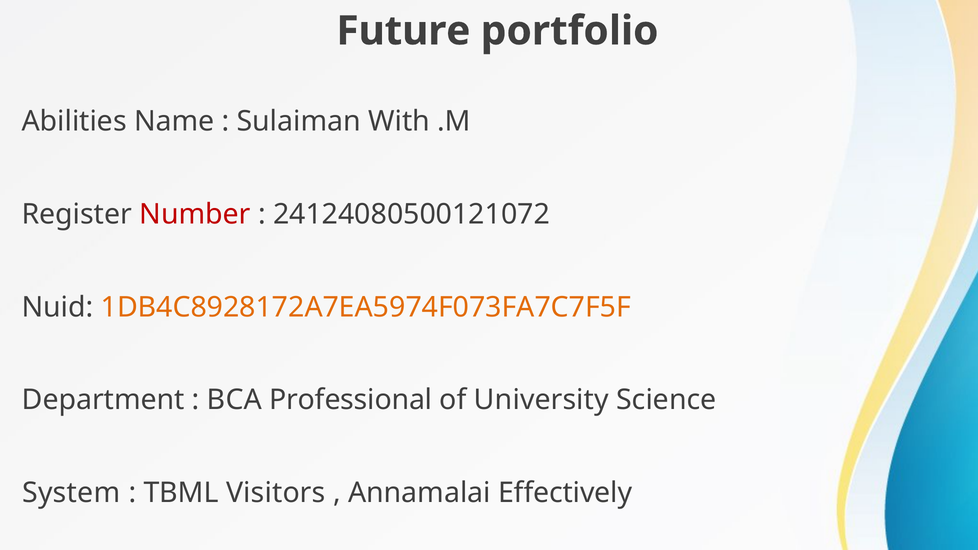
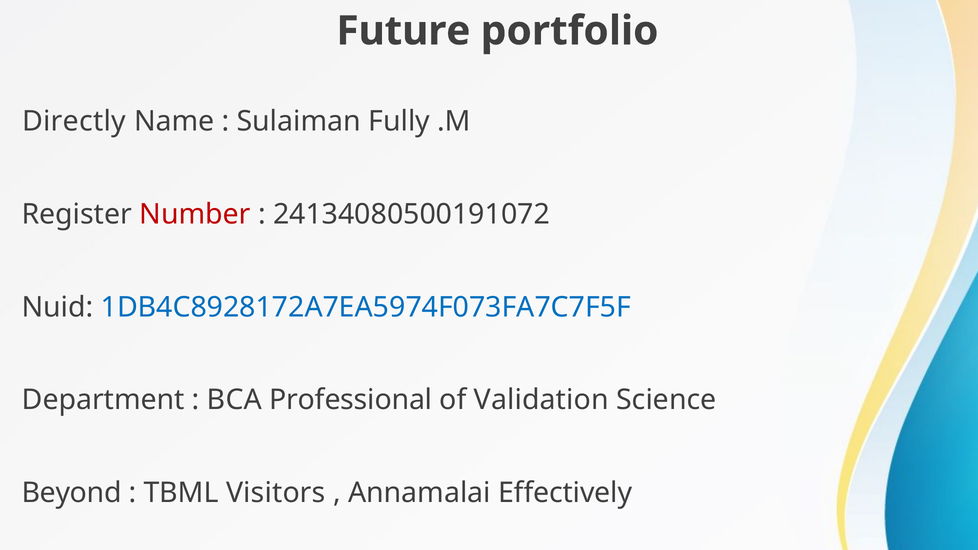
Abilities: Abilities -> Directly (74, 121)
With: With -> Fully (399, 121)
24124080500121072: 24124080500121072 -> 24134080500191072 (411, 214)
1DB4C8928172A7EA5974F073FA7C7F5F colour: orange -> blue (366, 307)
University: University -> Validation (541, 400)
System: System -> Beyond (72, 493)
